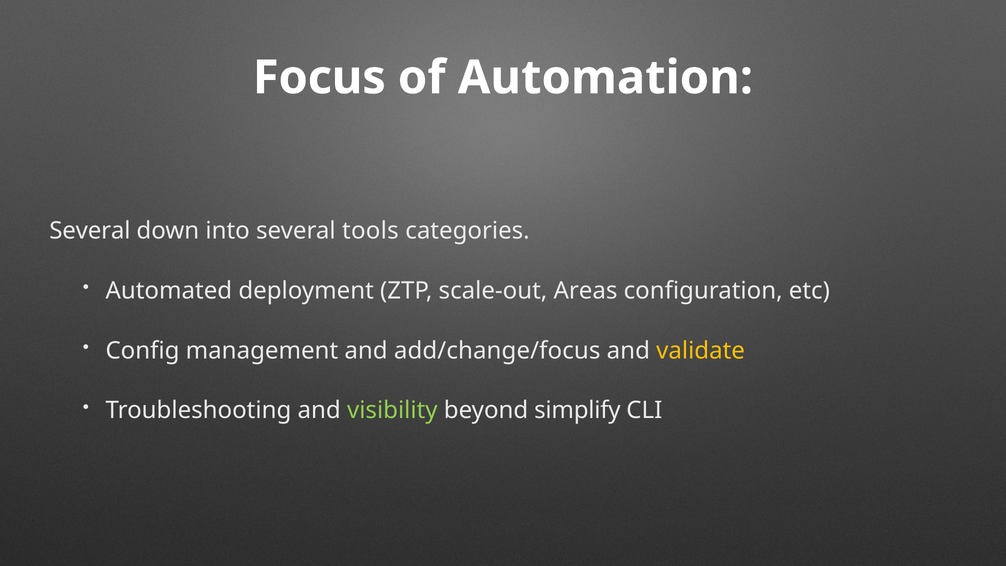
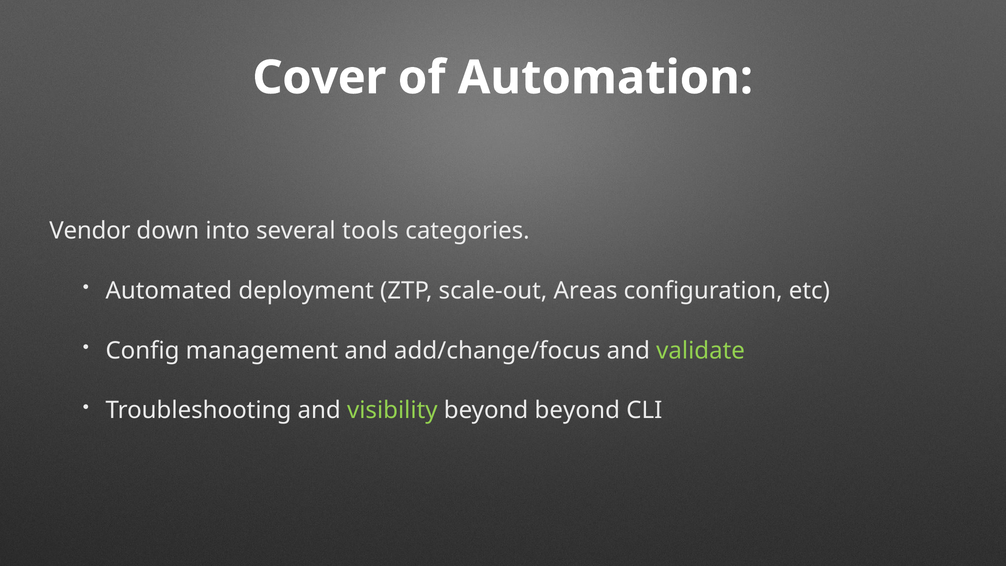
Focus: Focus -> Cover (319, 78)
Several: Several -> Vendor (90, 231)
validate colour: yellow -> light green (701, 351)
beyond simplify: simplify -> beyond (577, 410)
